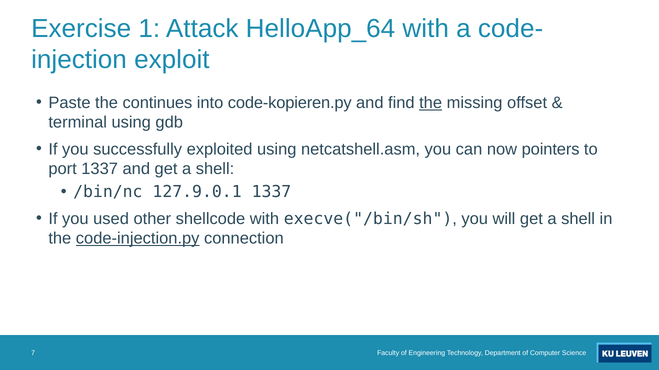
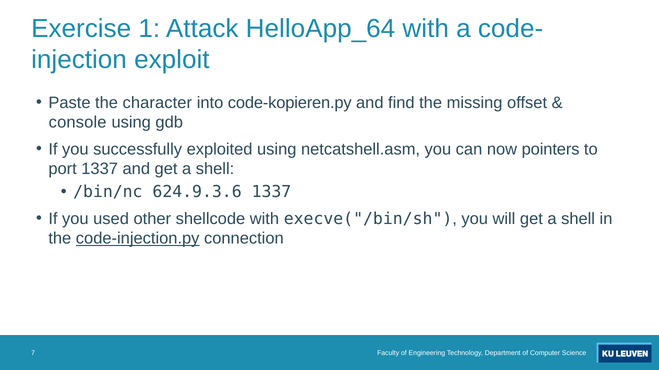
continues: continues -> character (157, 103)
the underline: present -> none (431, 103)
terminal: terminal -> console (78, 123)
127.9.0.1: 127.9.0.1 -> 624.9.3.6 (197, 192)
